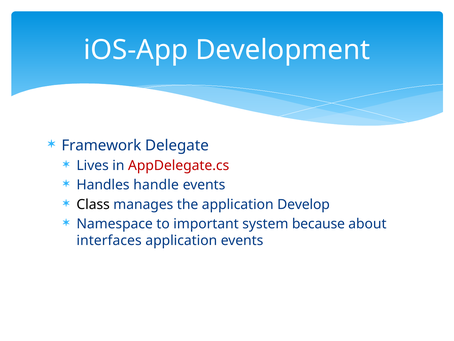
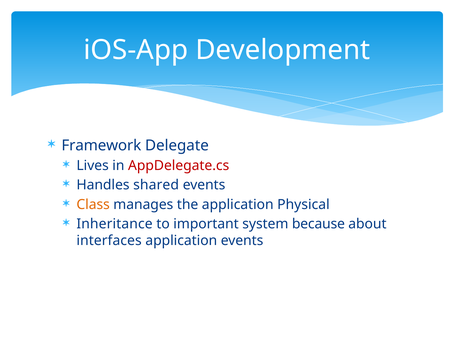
handle: handle -> shared (156, 185)
Class colour: black -> orange (93, 204)
Develop: Develop -> Physical (303, 204)
Namespace: Namespace -> Inheritance (115, 224)
